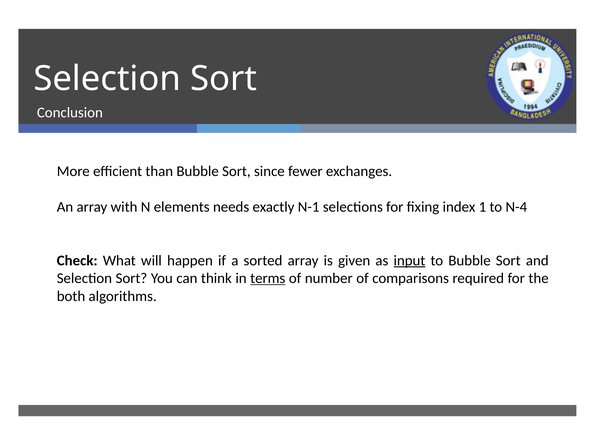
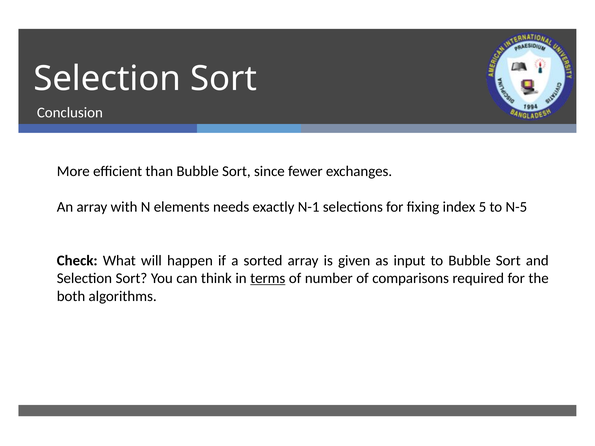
1: 1 -> 5 (482, 207)
N-4: N-4 -> N-5 (516, 207)
input underline: present -> none (409, 261)
